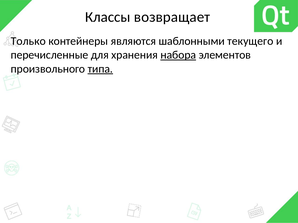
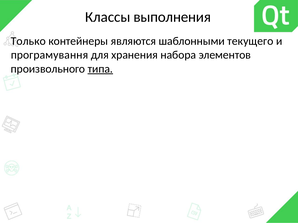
возвращает: возвращает -> выполнения (172, 17)
перечисленные: перечисленные -> програмування (49, 55)
набора underline: present -> none (178, 55)
